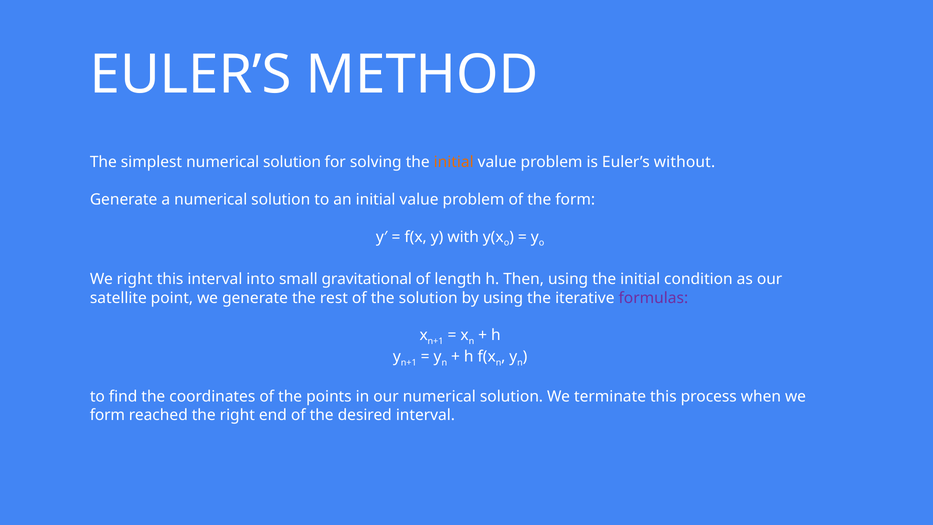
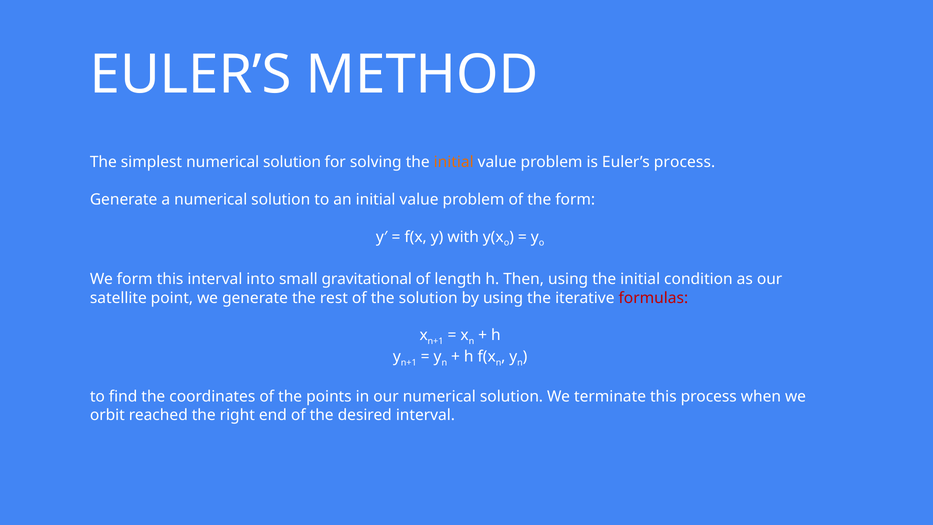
Euler’s without: without -> process (685, 162)
We right: right -> form (135, 279)
formulas colour: purple -> red (653, 298)
form: form -> orbit (107, 415)
